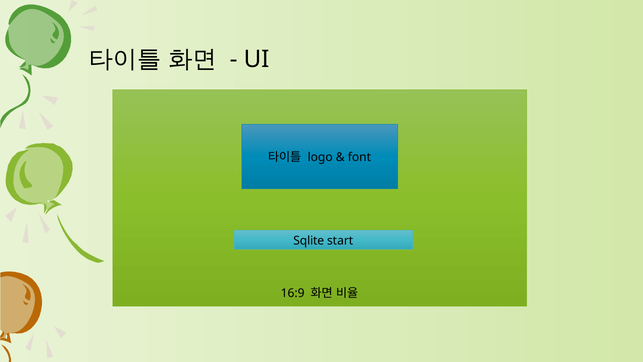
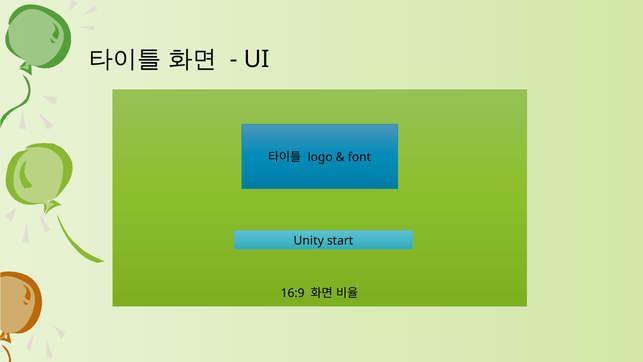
Sqlite: Sqlite -> Unity (309, 241)
